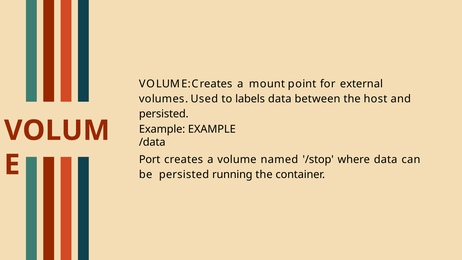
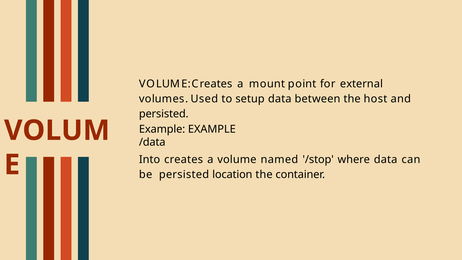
labels: labels -> setup (250, 99)
Port: Port -> Into (150, 159)
running: running -> location (232, 174)
